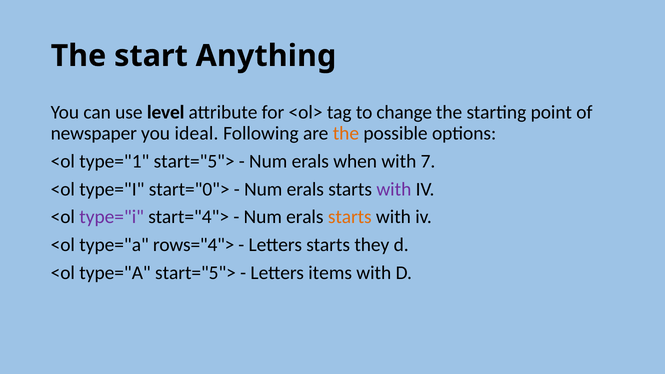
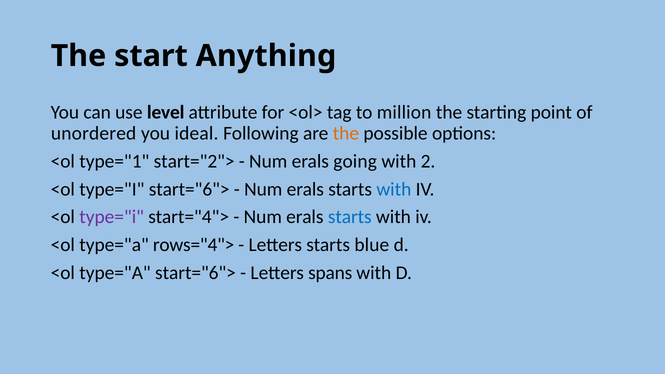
change: change -> million (404, 112)
newspaper: newspaper -> unordered (94, 133)
type="1 start="5">: start="5"> -> start="2"> (194, 161)
when: when -> going (355, 161)
7: 7 -> 2 (428, 161)
type="I start="0">: start="0"> -> start="6"> (189, 189)
with colour: purple -> blue (394, 189)
starts colour: orange -> blue (350, 217)
they: they -> blue (372, 245)
type="A start="5">: start="5"> -> start="6"> (195, 273)
items: items -> spans (330, 273)
